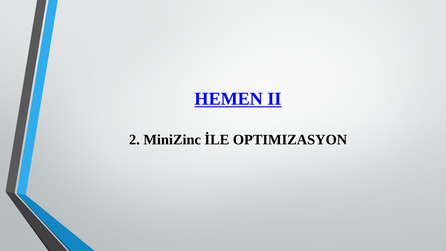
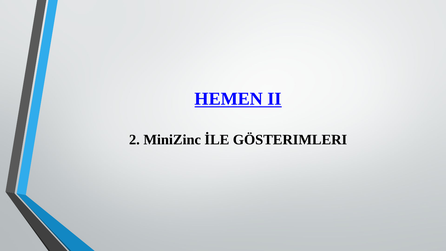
OPTIMIZASYON: OPTIMIZASYON -> GÖSTERIMLERI (290, 140)
